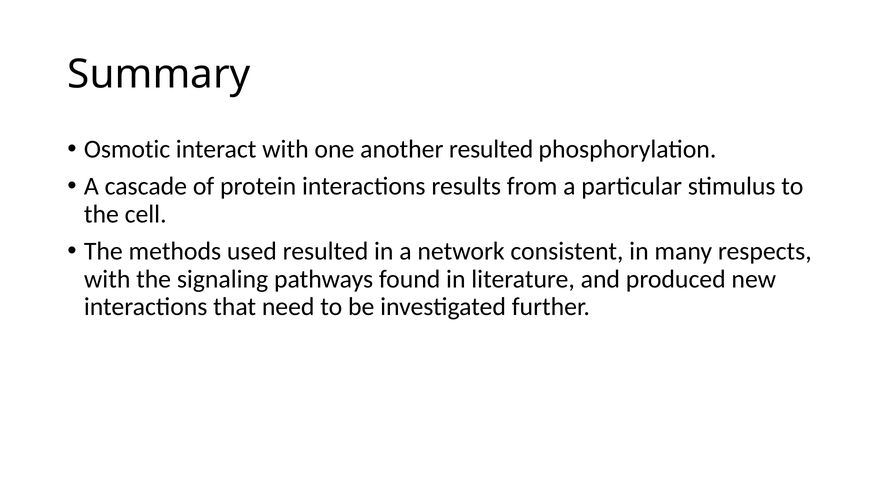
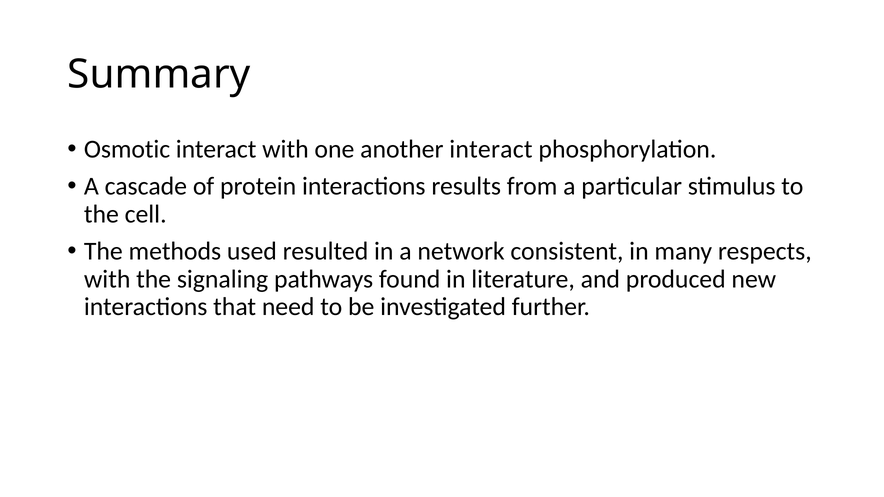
another resulted: resulted -> interact (491, 149)
